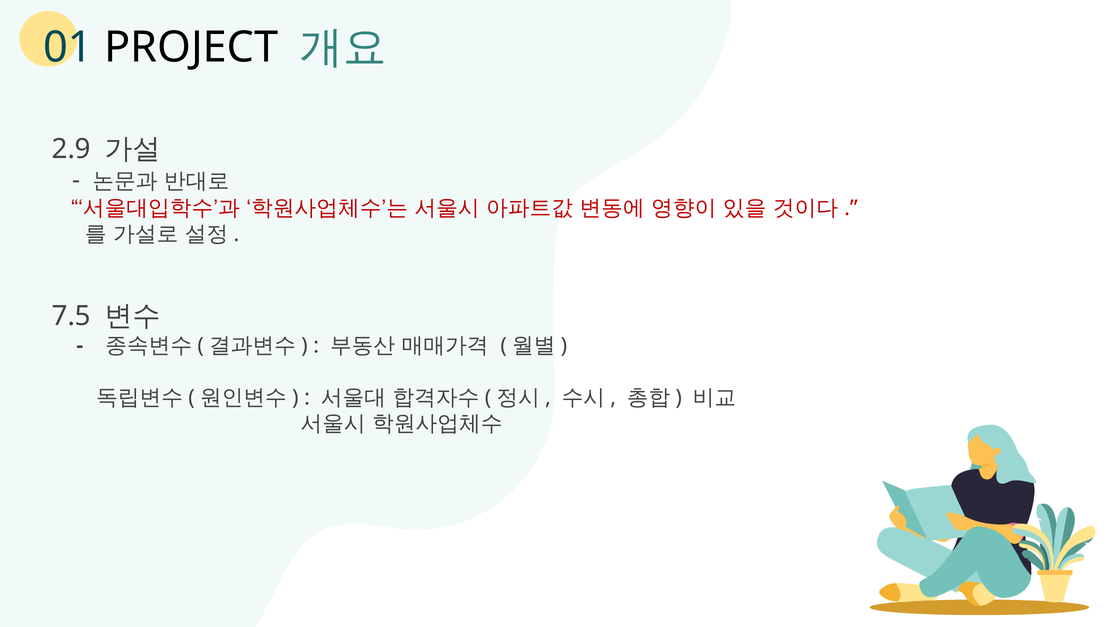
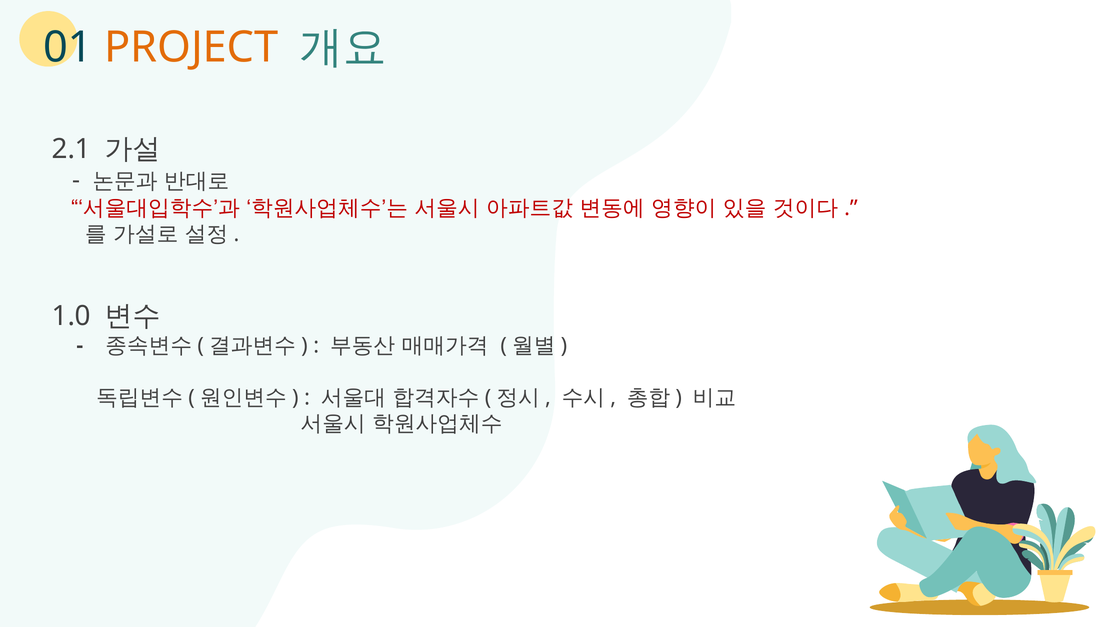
PROJECT colour: black -> orange (191, 47)
2.9: 2.9 -> 2.1 (71, 149)
7.5: 7.5 -> 1.0 (71, 316)
